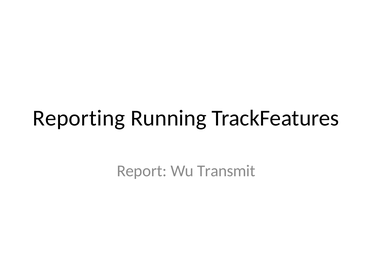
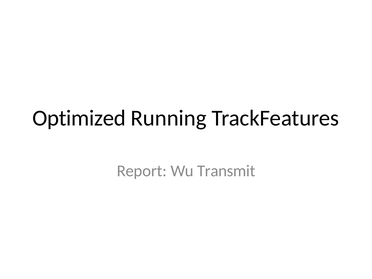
Reporting: Reporting -> Optimized (79, 118)
